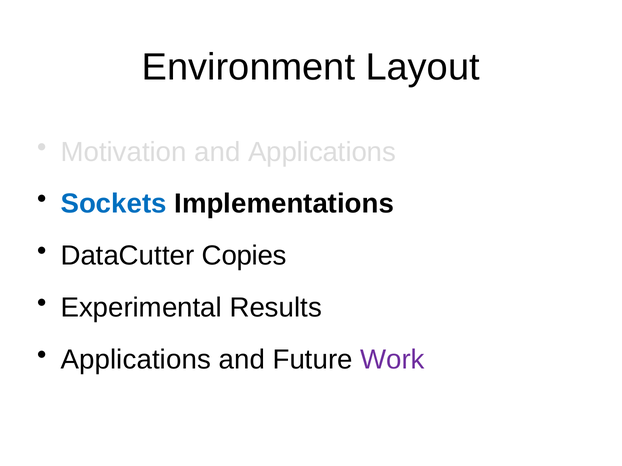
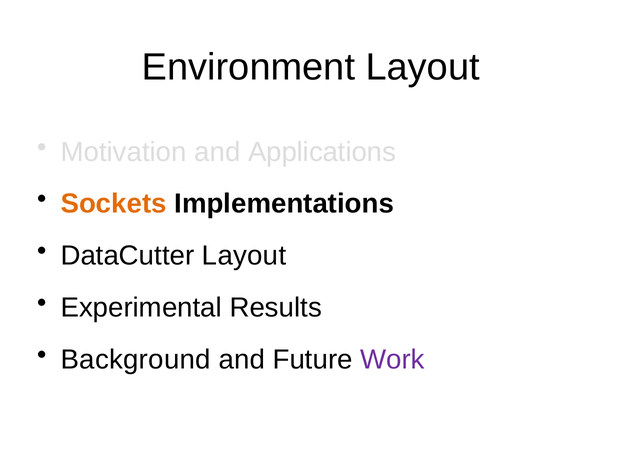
Sockets colour: blue -> orange (114, 204)
DataCutter Copies: Copies -> Layout (244, 256)
Applications: Applications -> Background (136, 360)
